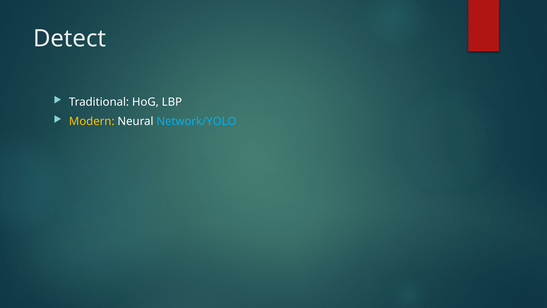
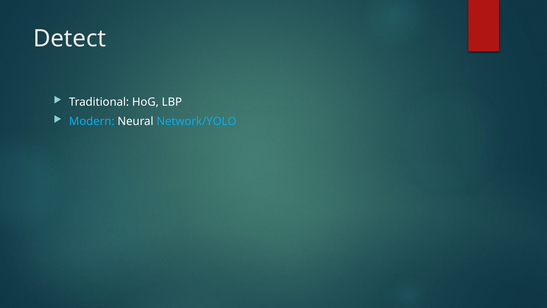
Modern colour: yellow -> light blue (92, 121)
